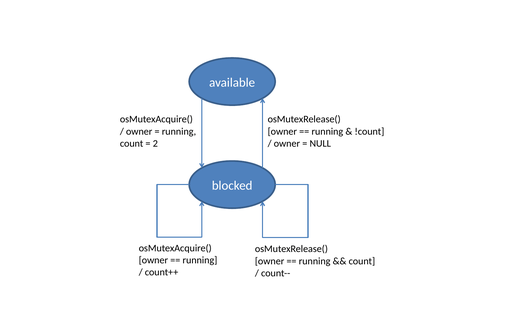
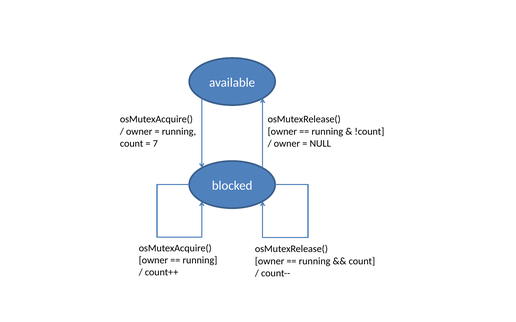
2: 2 -> 7 (155, 144)
